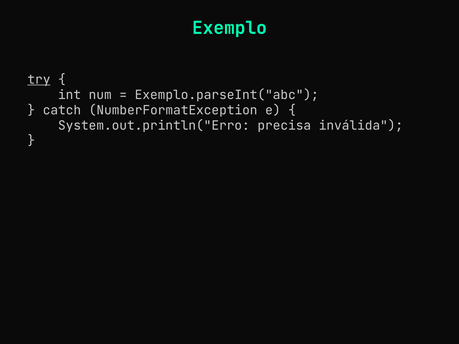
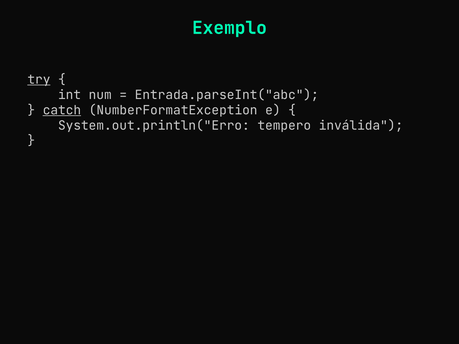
Exemplo.parseInt("abc: Exemplo.parseInt("abc -> Entrada.parseInt("abc (227, 95)
catch underline: none -> present (62, 110)
precisa: precisa -> tempero (284, 126)
